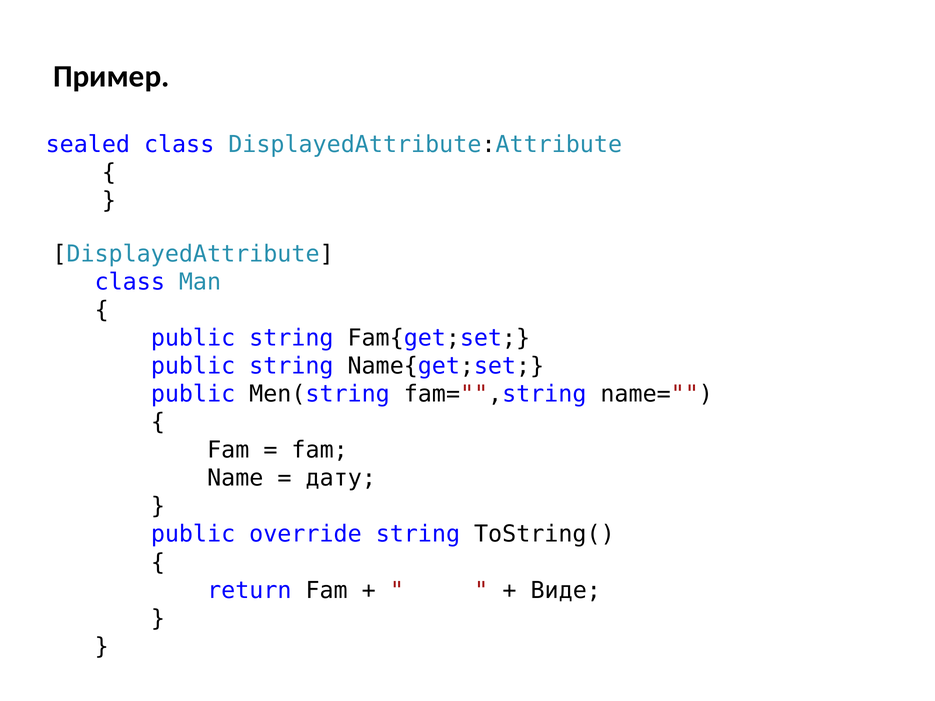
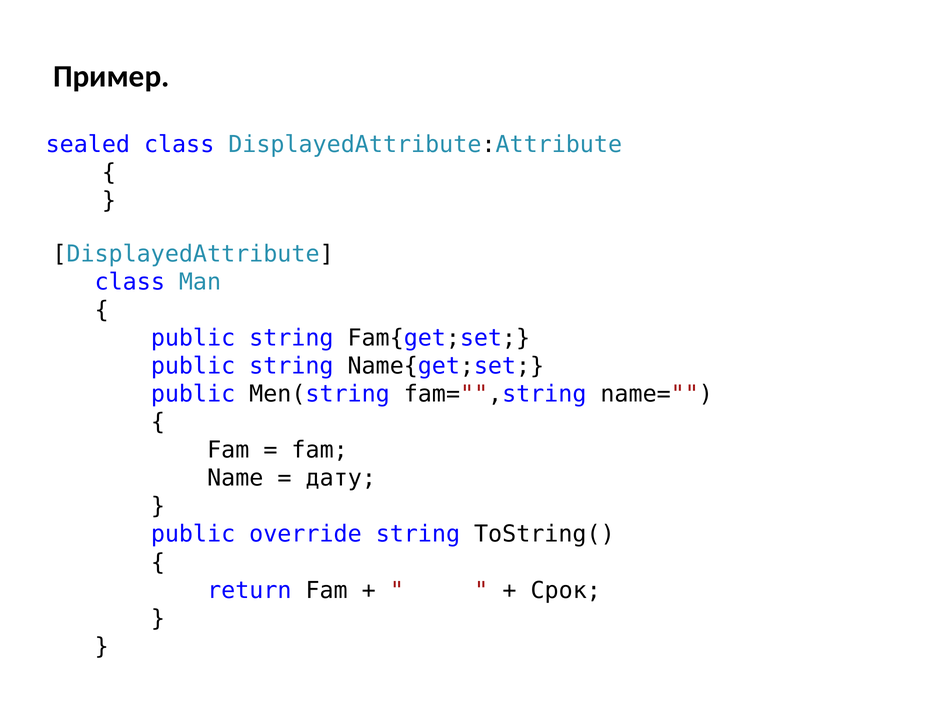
Виде: Виде -> Срок (566, 591)
